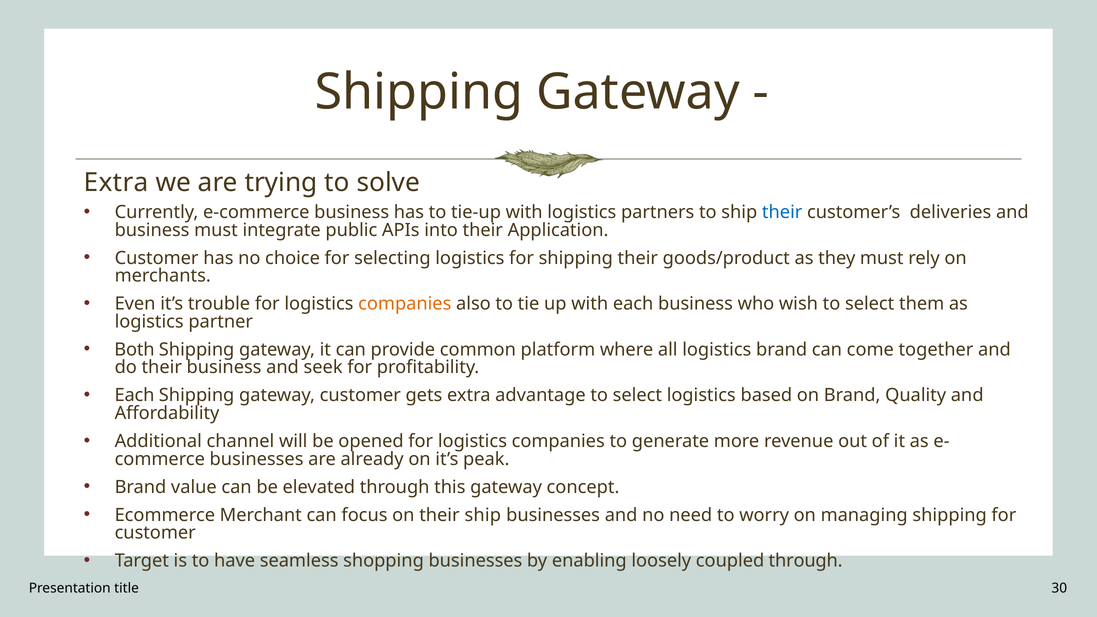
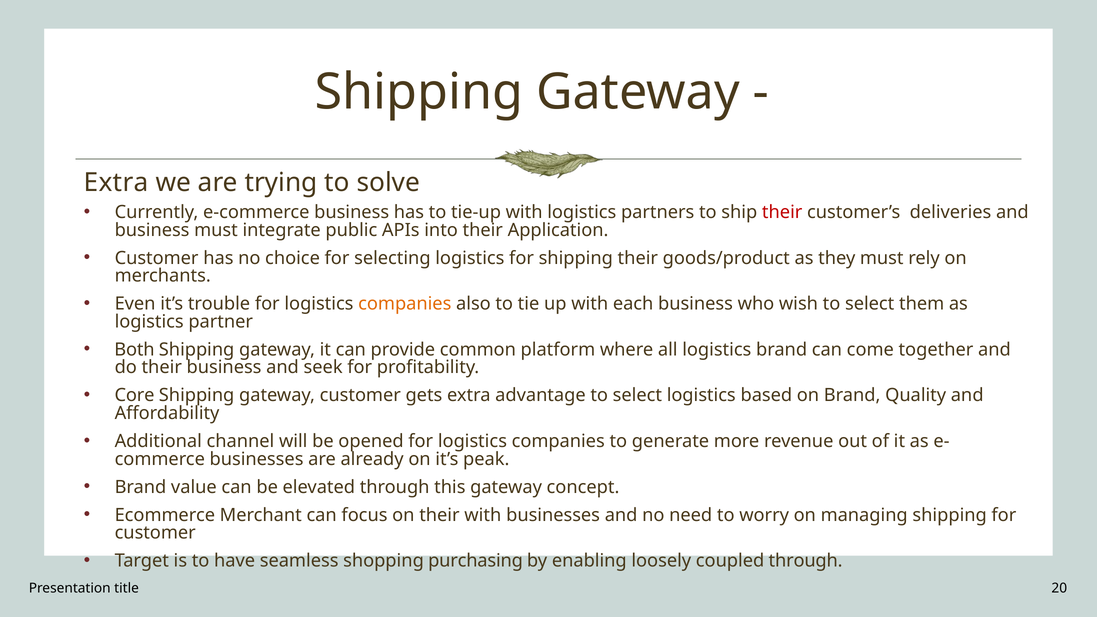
their colour: blue -> red (782, 212)
Each: Each -> Core (135, 395)
their ship: ship -> with (483, 515)
shopping businesses: businesses -> purchasing (476, 561)
30: 30 -> 20 (1059, 588)
